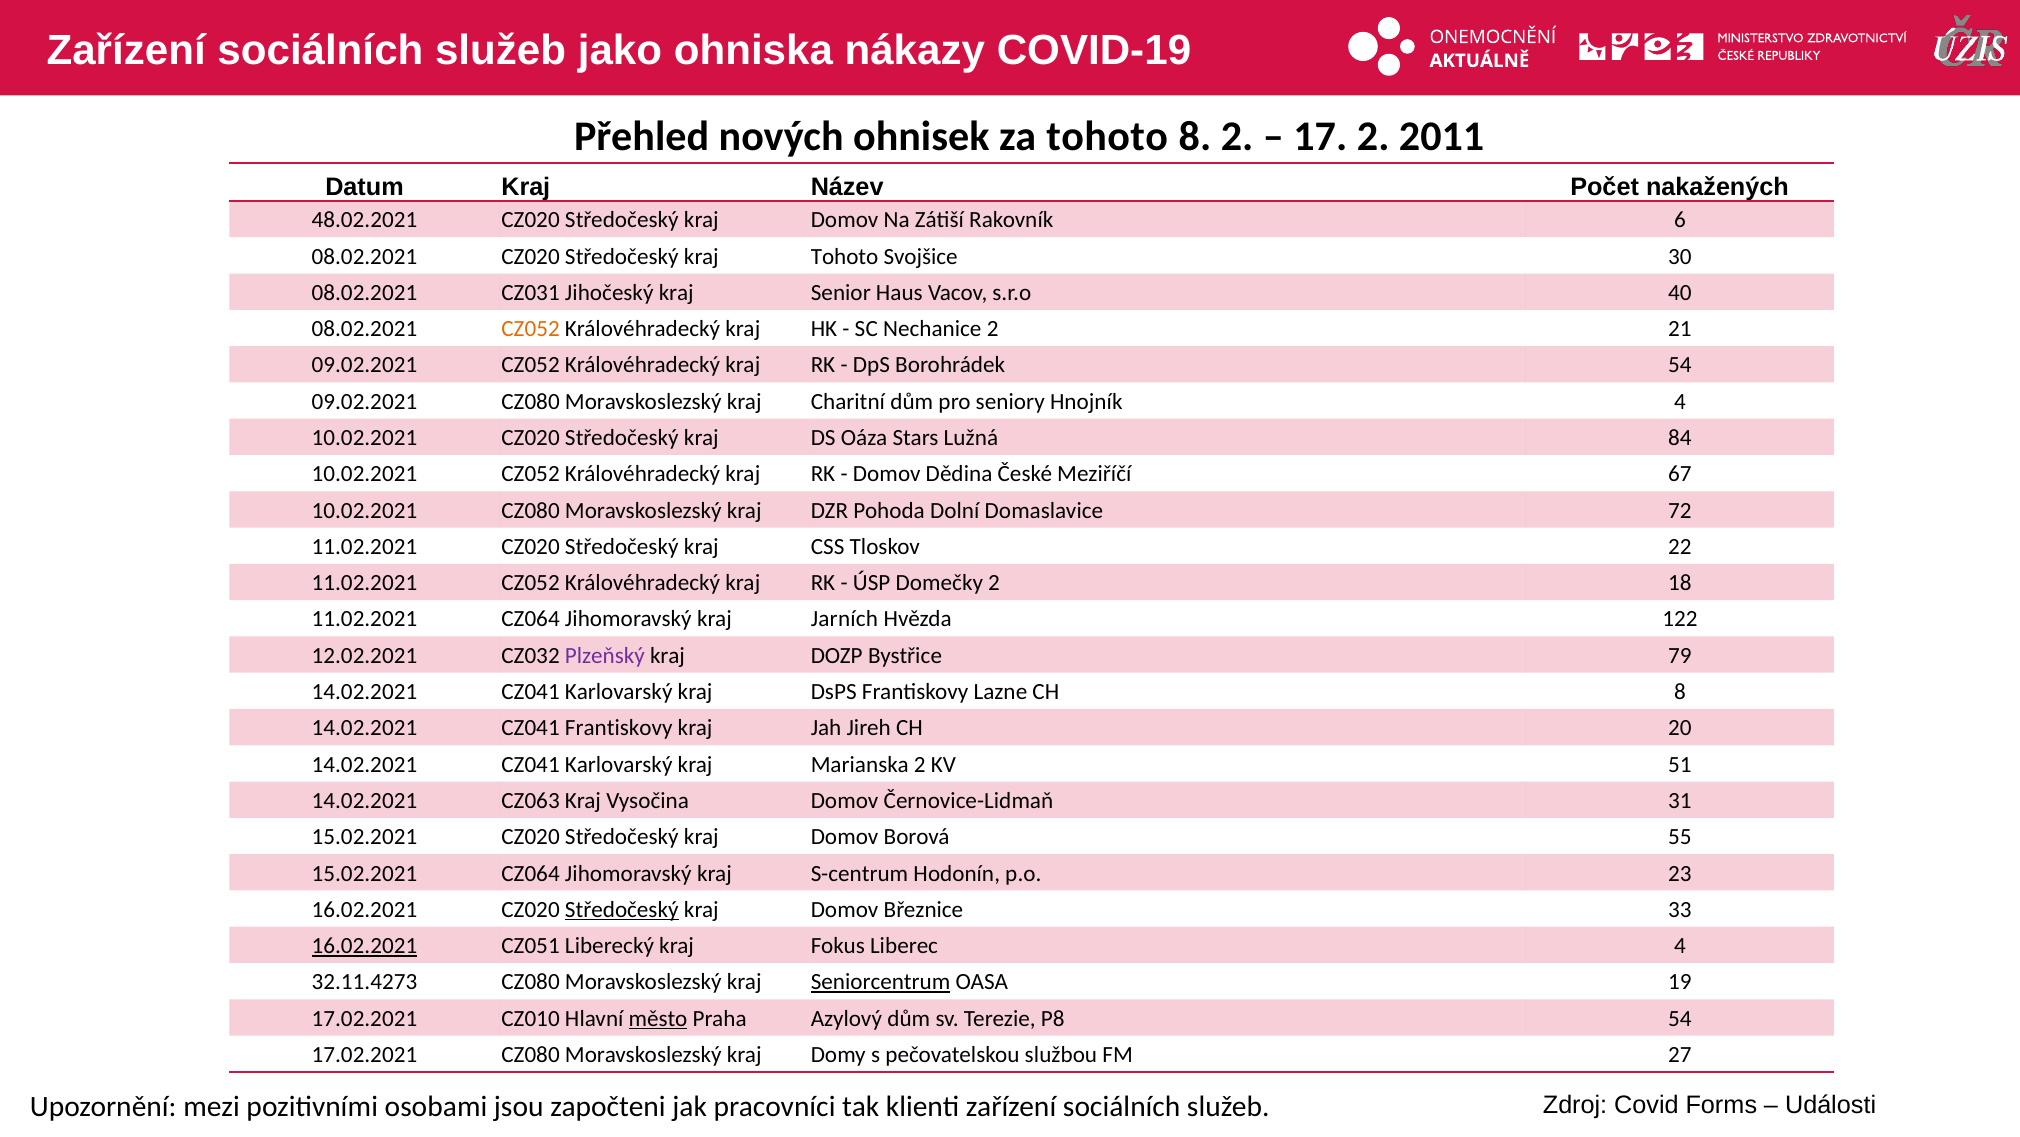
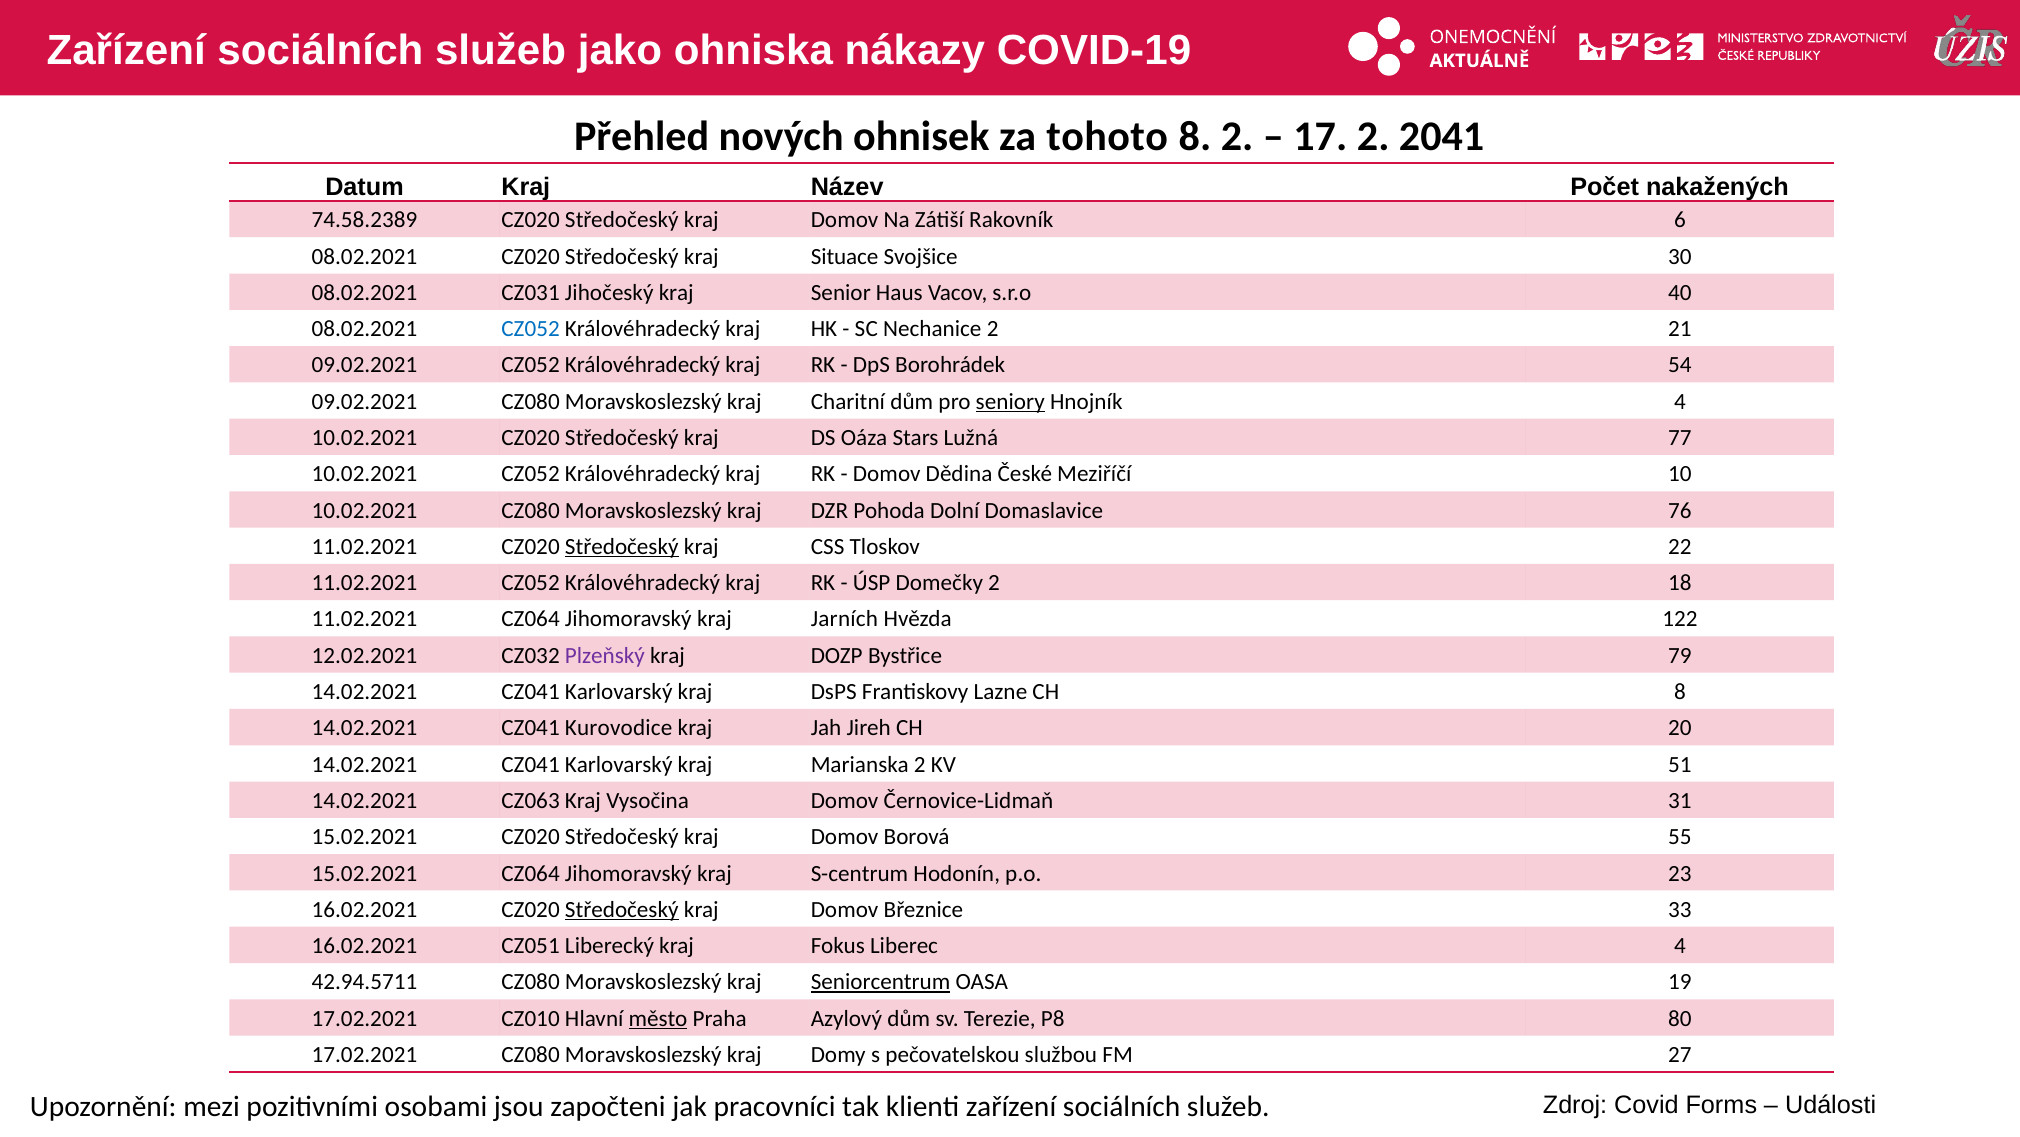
2011: 2011 -> 2041 (1442, 137)
48.02.2021: 48.02.2021 -> 74.58.2389 (364, 220)
kraj Tohoto: Tohoto -> Situace (845, 256)
CZ052 colour: orange -> blue (531, 329)
seniory underline: none -> present (1010, 401)
84: 84 -> 77 (1680, 438)
67: 67 -> 10 (1680, 474)
72: 72 -> 76 (1680, 510)
Středočeský underline: none -> present (622, 546)
CZ041 Frantiskovy: Frantiskovy -> Kurovodice (619, 728)
16.02.2021 underline: present -> none (364, 945)
32.11.4273: 32.11.4273 -> 42.94.5711 (364, 982)
P8 54: 54 -> 80 (1680, 1018)
